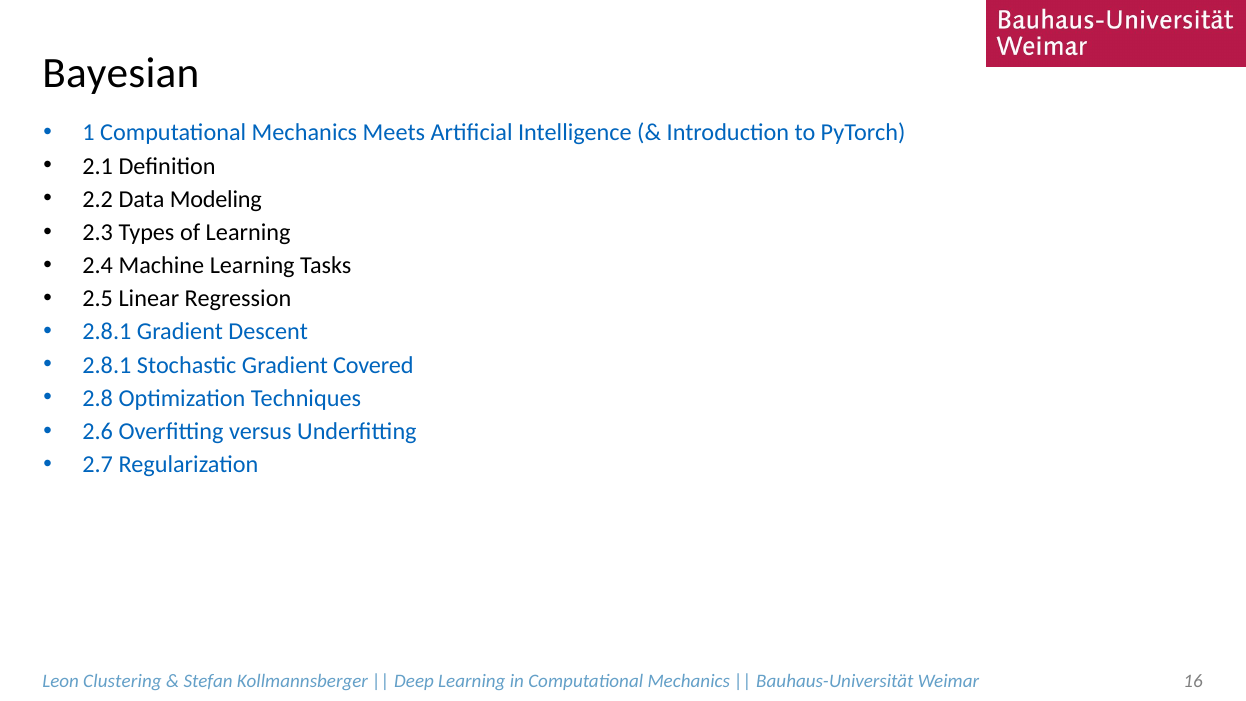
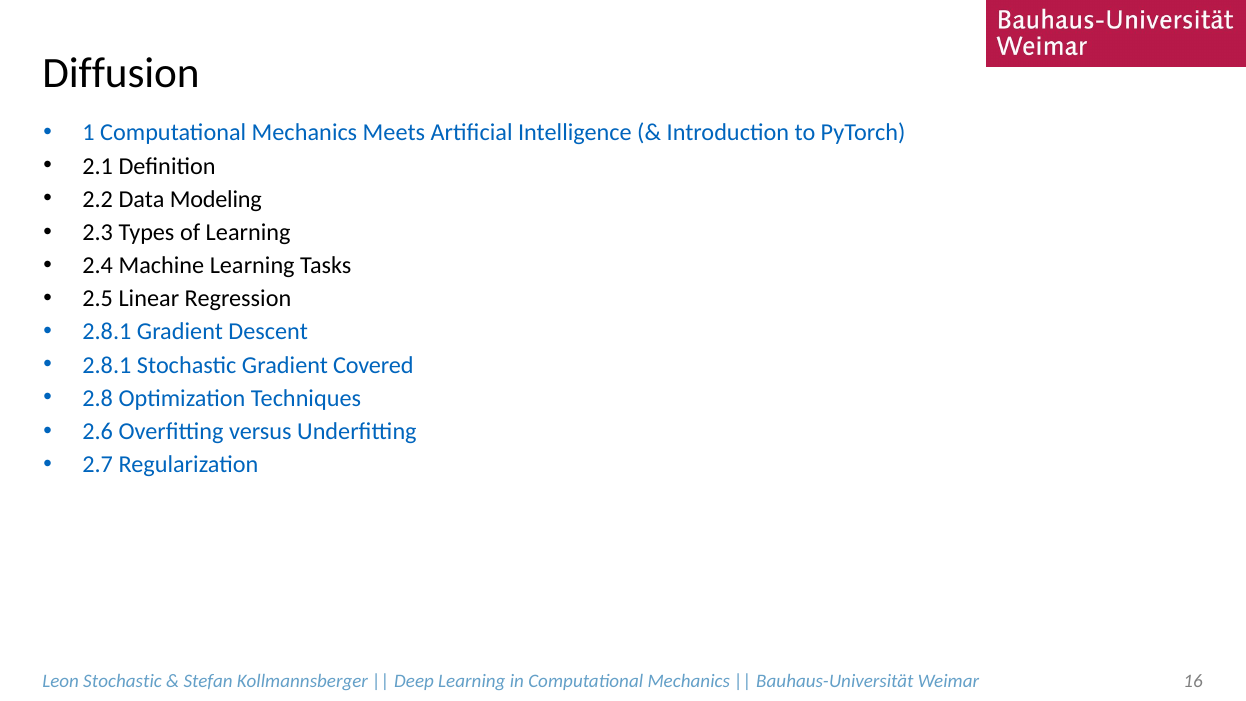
Bayesian: Bayesian -> Diffusion (121, 73)
Leon Clustering: Clustering -> Stochastic (123, 682)
